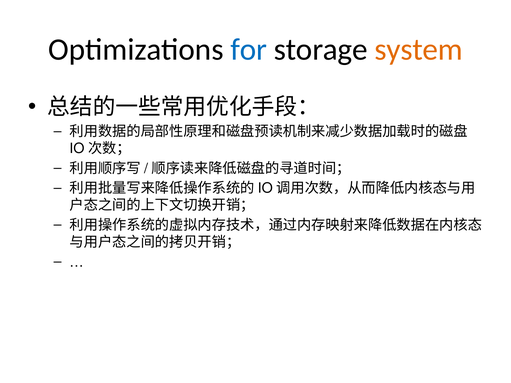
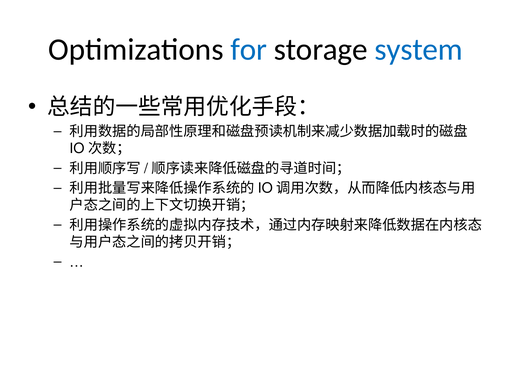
system colour: orange -> blue (419, 49)
